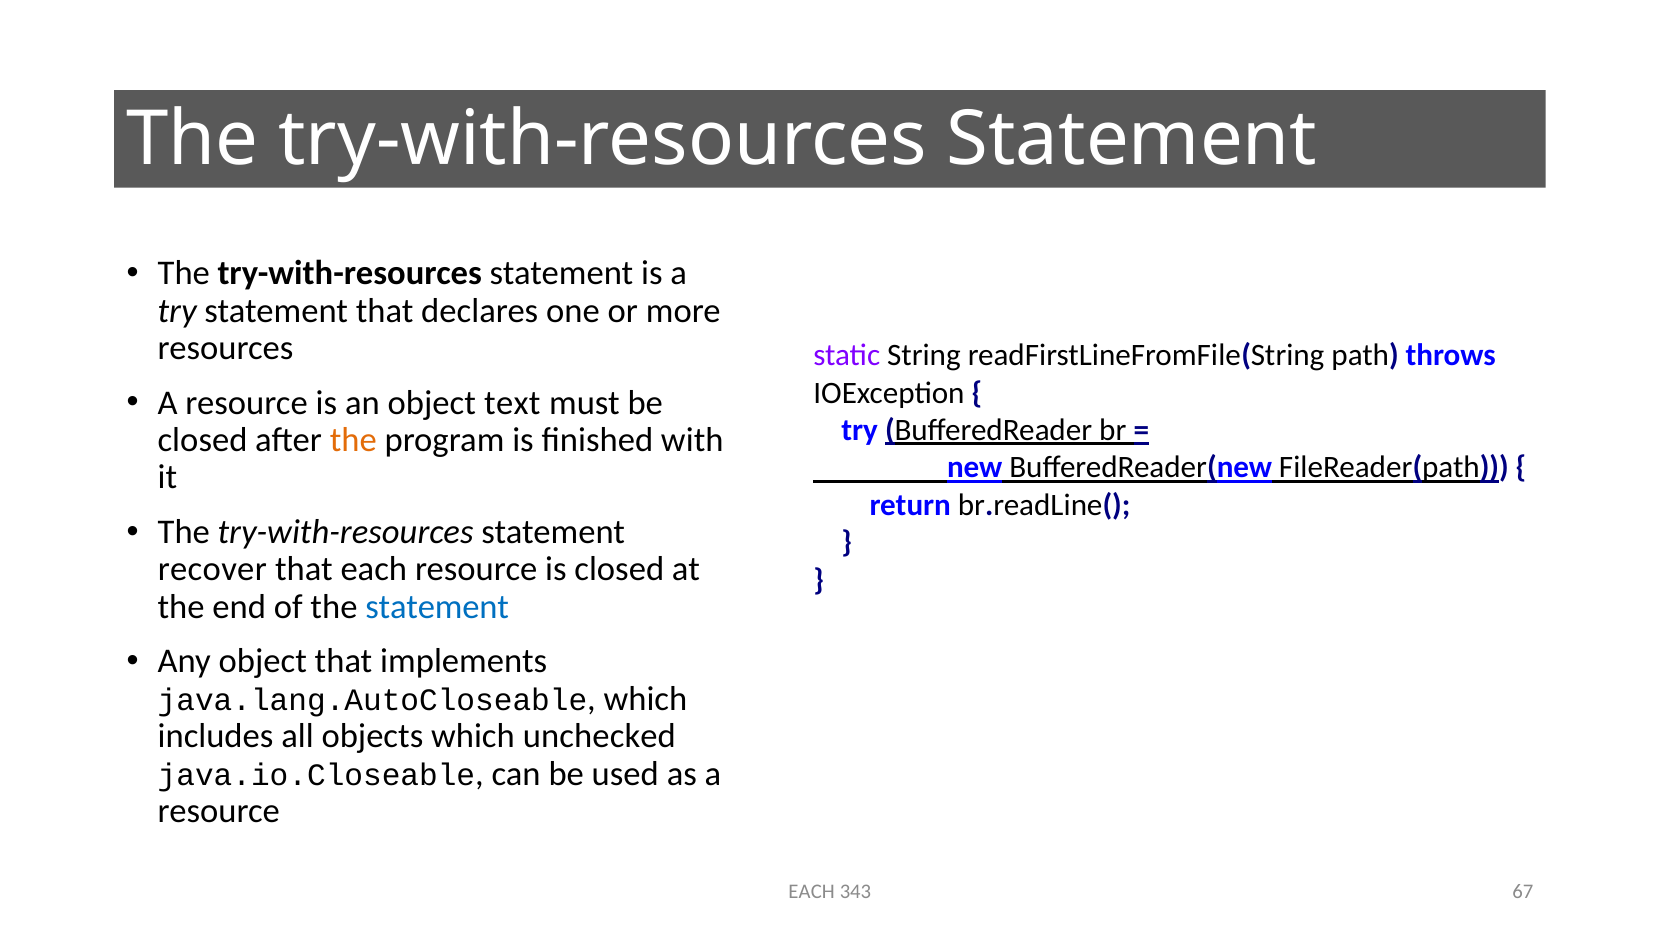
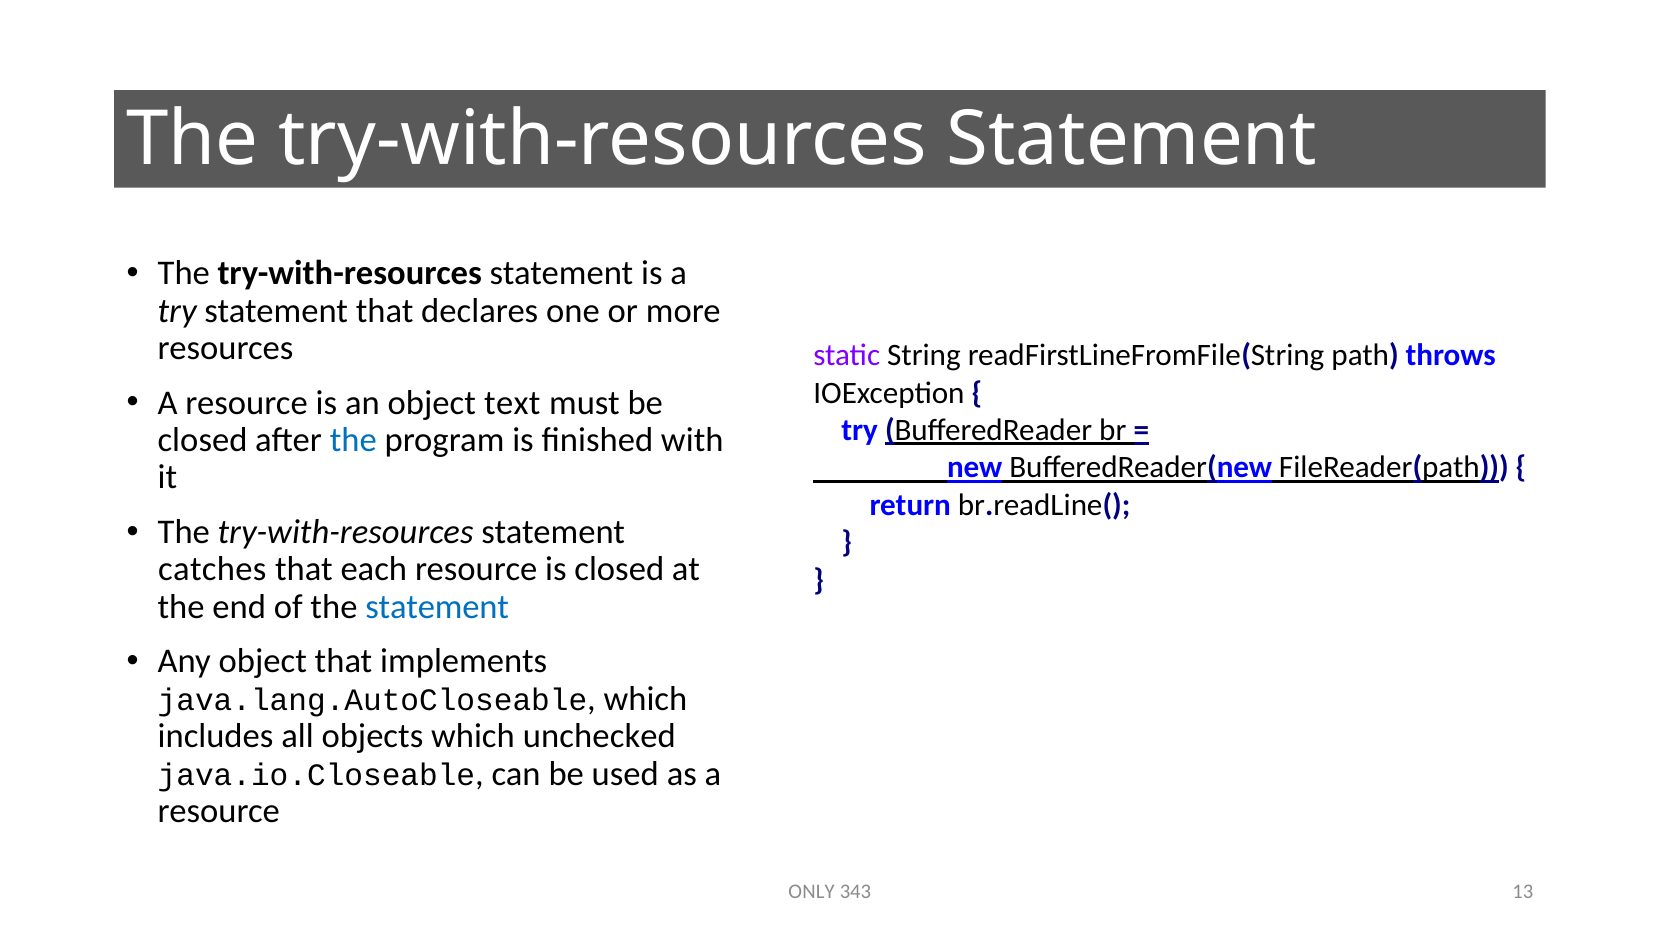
the colour: orange -> blue (353, 440)
recover: recover -> catches (212, 569)
EACH: EACH -> ONLY (812, 892)
67: 67 -> 13 (1523, 892)
